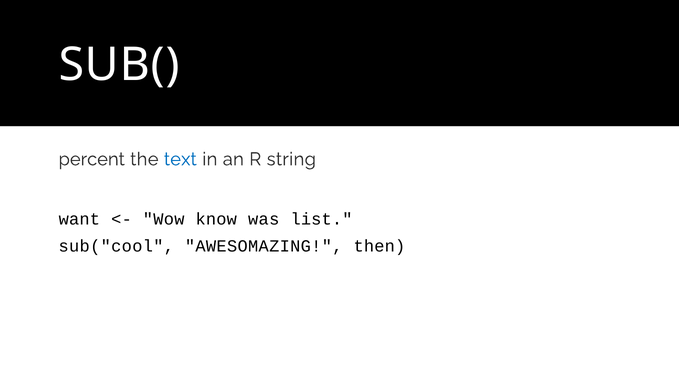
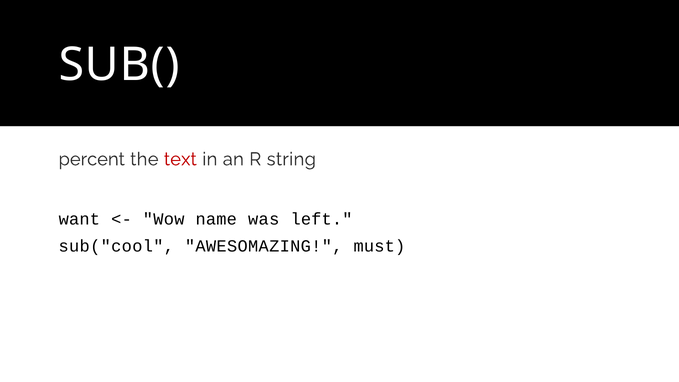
text colour: blue -> red (180, 159)
know: know -> name (216, 219)
list: list -> left (322, 219)
then: then -> must (379, 246)
